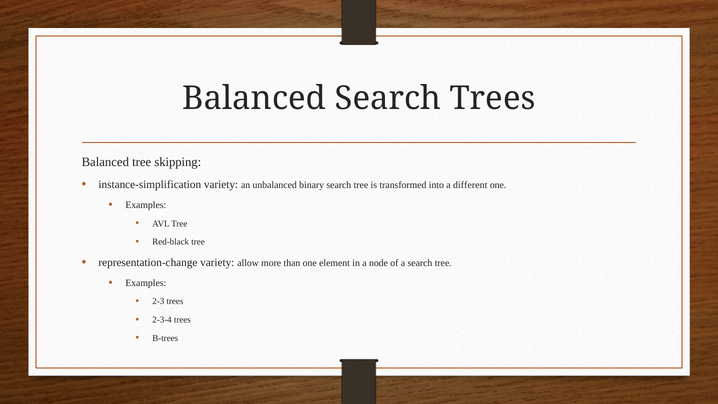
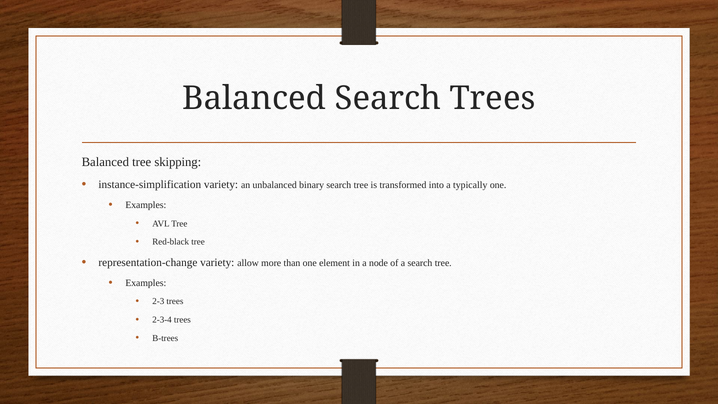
different: different -> typically (470, 185)
